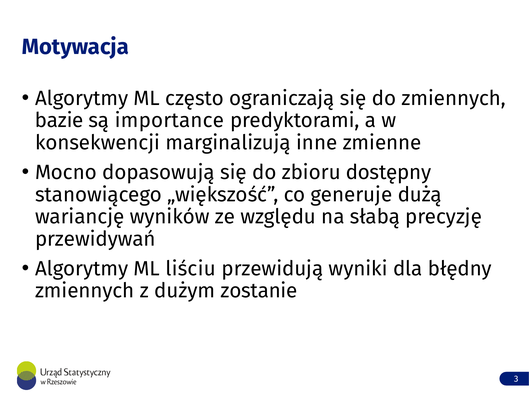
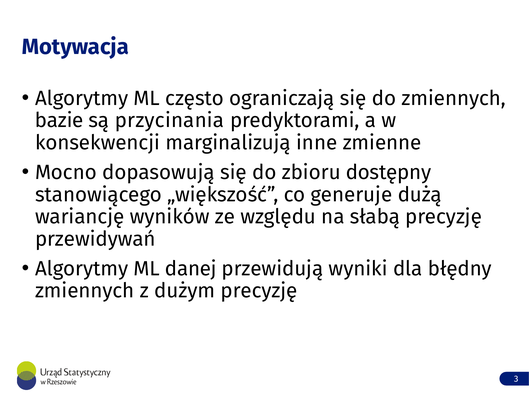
importance: importance -> przycinania (170, 120)
liściu: liściu -> danej (191, 268)
dużym zostanie: zostanie -> precyzję (259, 291)
